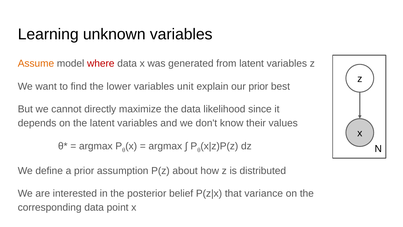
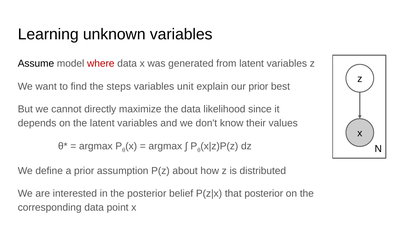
Assume colour: orange -> black (36, 63)
lower: lower -> steps (119, 86)
that variance: variance -> posterior (264, 193)
